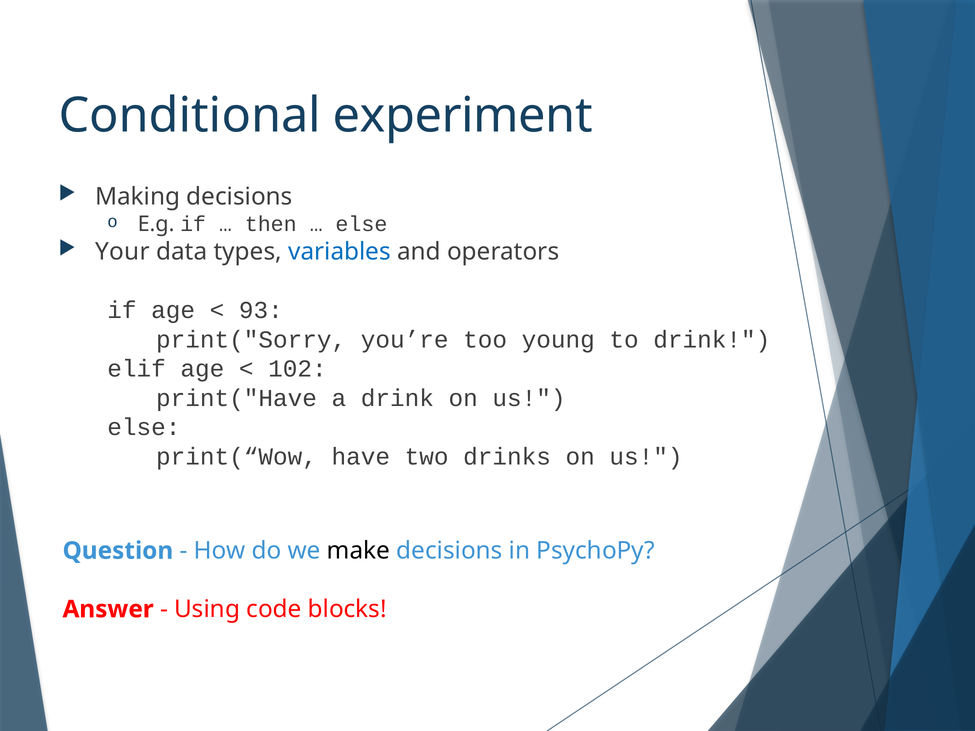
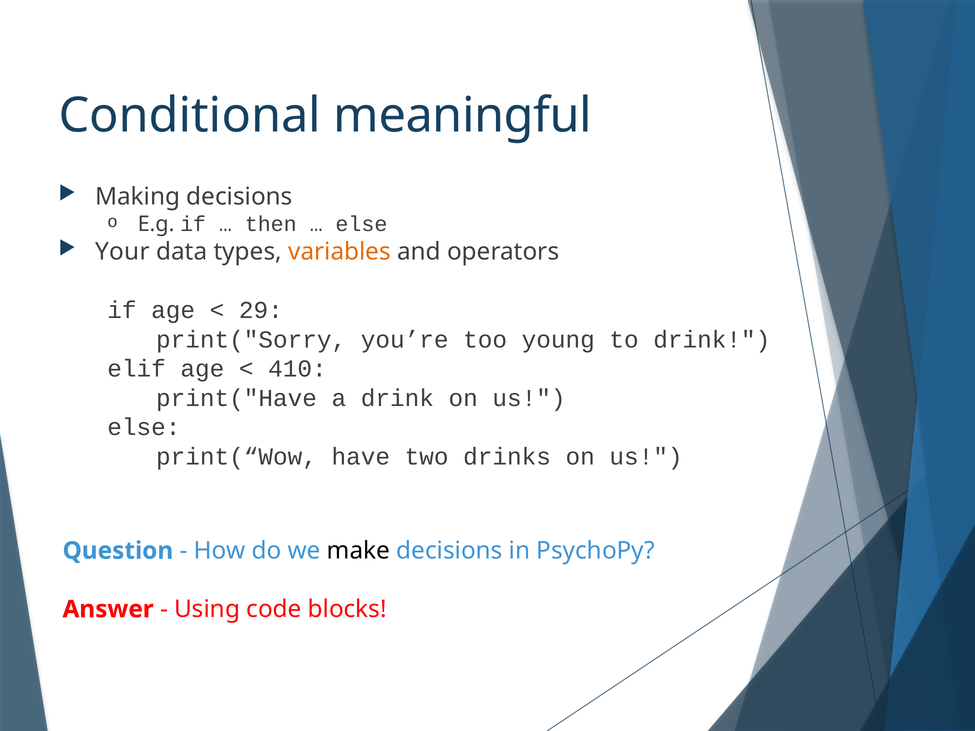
experiment: experiment -> meaningful (463, 116)
variables colour: blue -> orange (339, 252)
93: 93 -> 29 (261, 310)
102: 102 -> 410 (297, 369)
